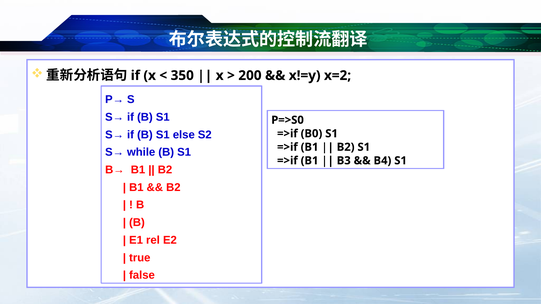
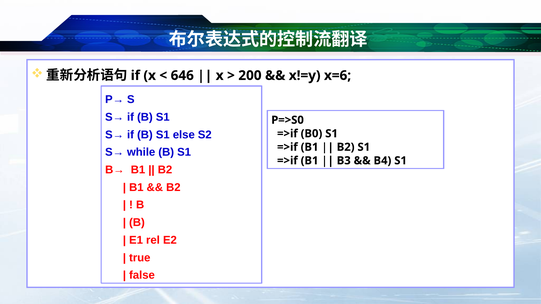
350: 350 -> 646 (182, 76)
x=2: x=2 -> x=6 (338, 76)
